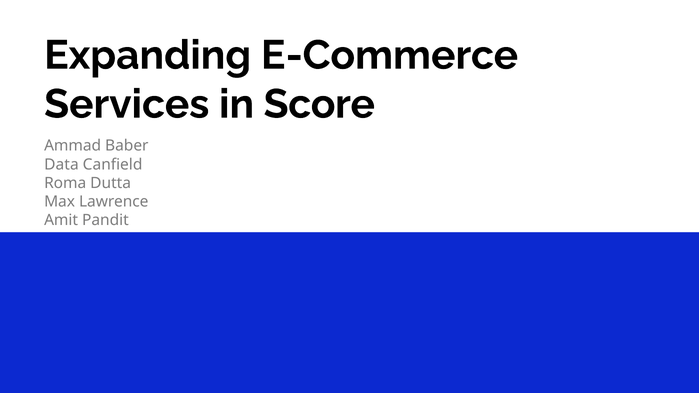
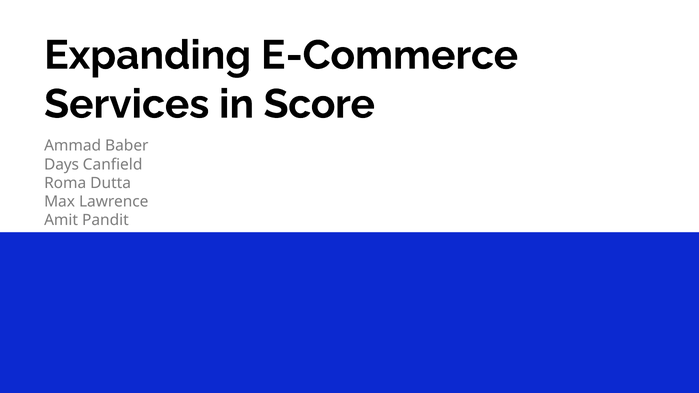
Data: Data -> Days (62, 165)
